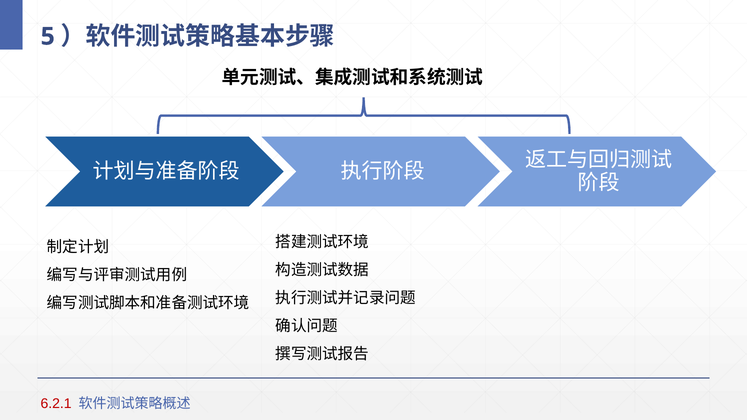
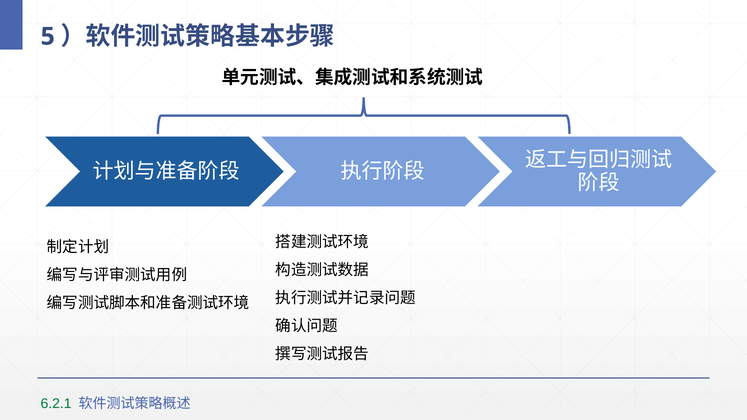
6.2.1 colour: red -> green (56, 404)
